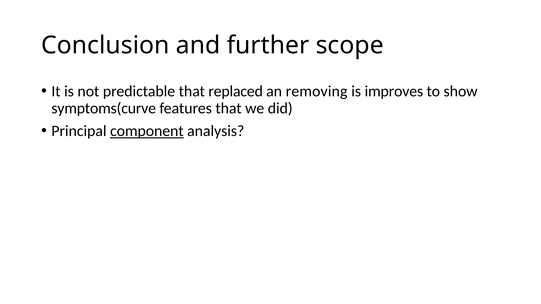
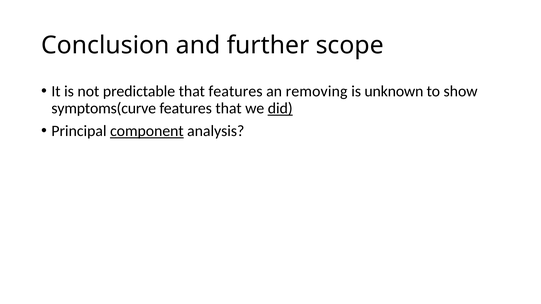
that replaced: replaced -> features (236, 91)
improves: improves -> unknown (394, 91)
did underline: none -> present (280, 109)
